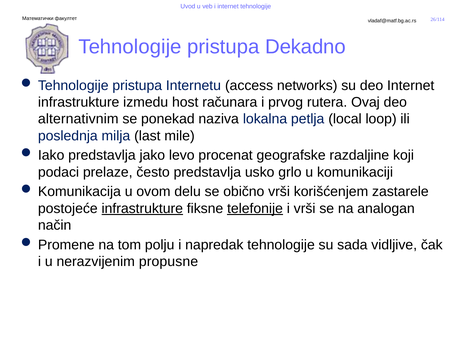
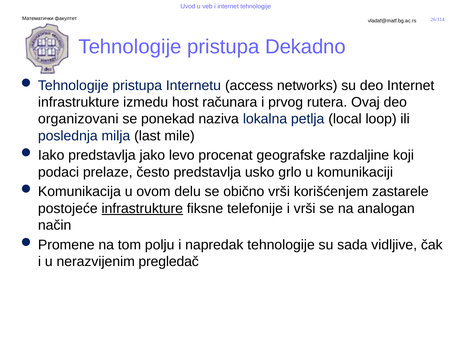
alternativnim: alternativnim -> organizovani (78, 119)
telefonije underline: present -> none (255, 209)
propusne: propusne -> pregledač (169, 262)
